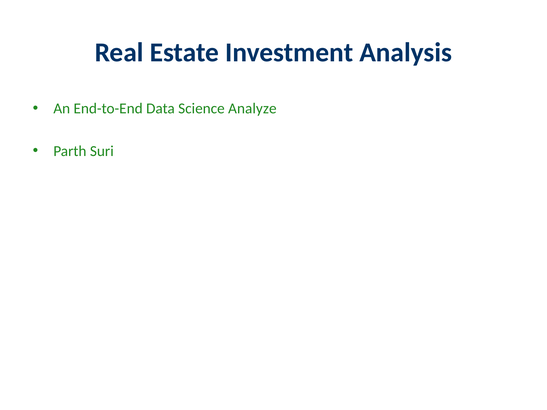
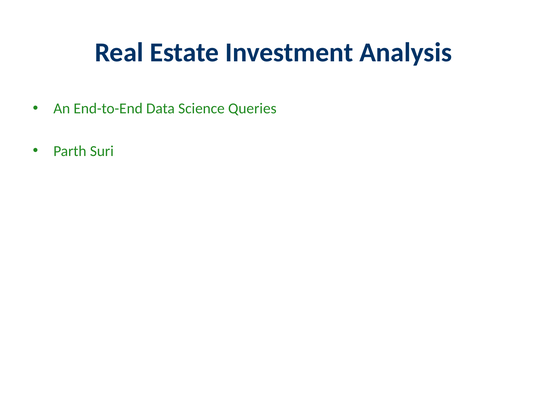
Analyze: Analyze -> Queries (252, 109)
